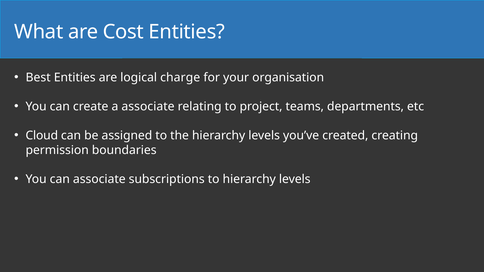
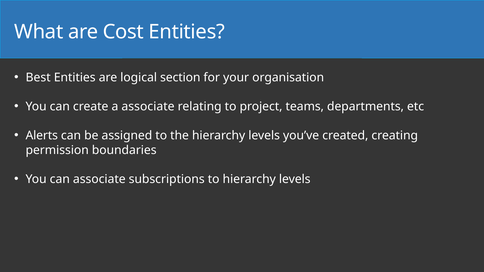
charge: charge -> section (180, 78)
Cloud: Cloud -> Alerts (42, 136)
